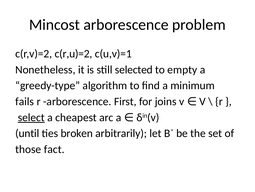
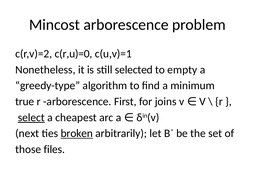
c(r,u)=2: c(r,u)=2 -> c(r,u)=0 (74, 54)
fails: fails -> true (25, 101)
until: until -> next (27, 133)
broken underline: none -> present (77, 133)
fact: fact -> files (54, 149)
